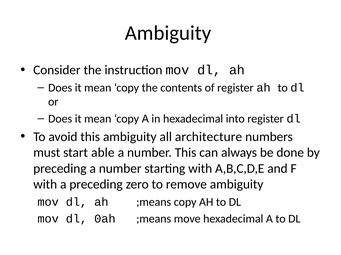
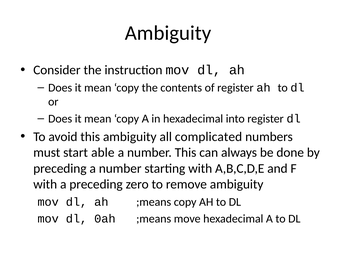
architecture: architecture -> complicated (209, 137)
